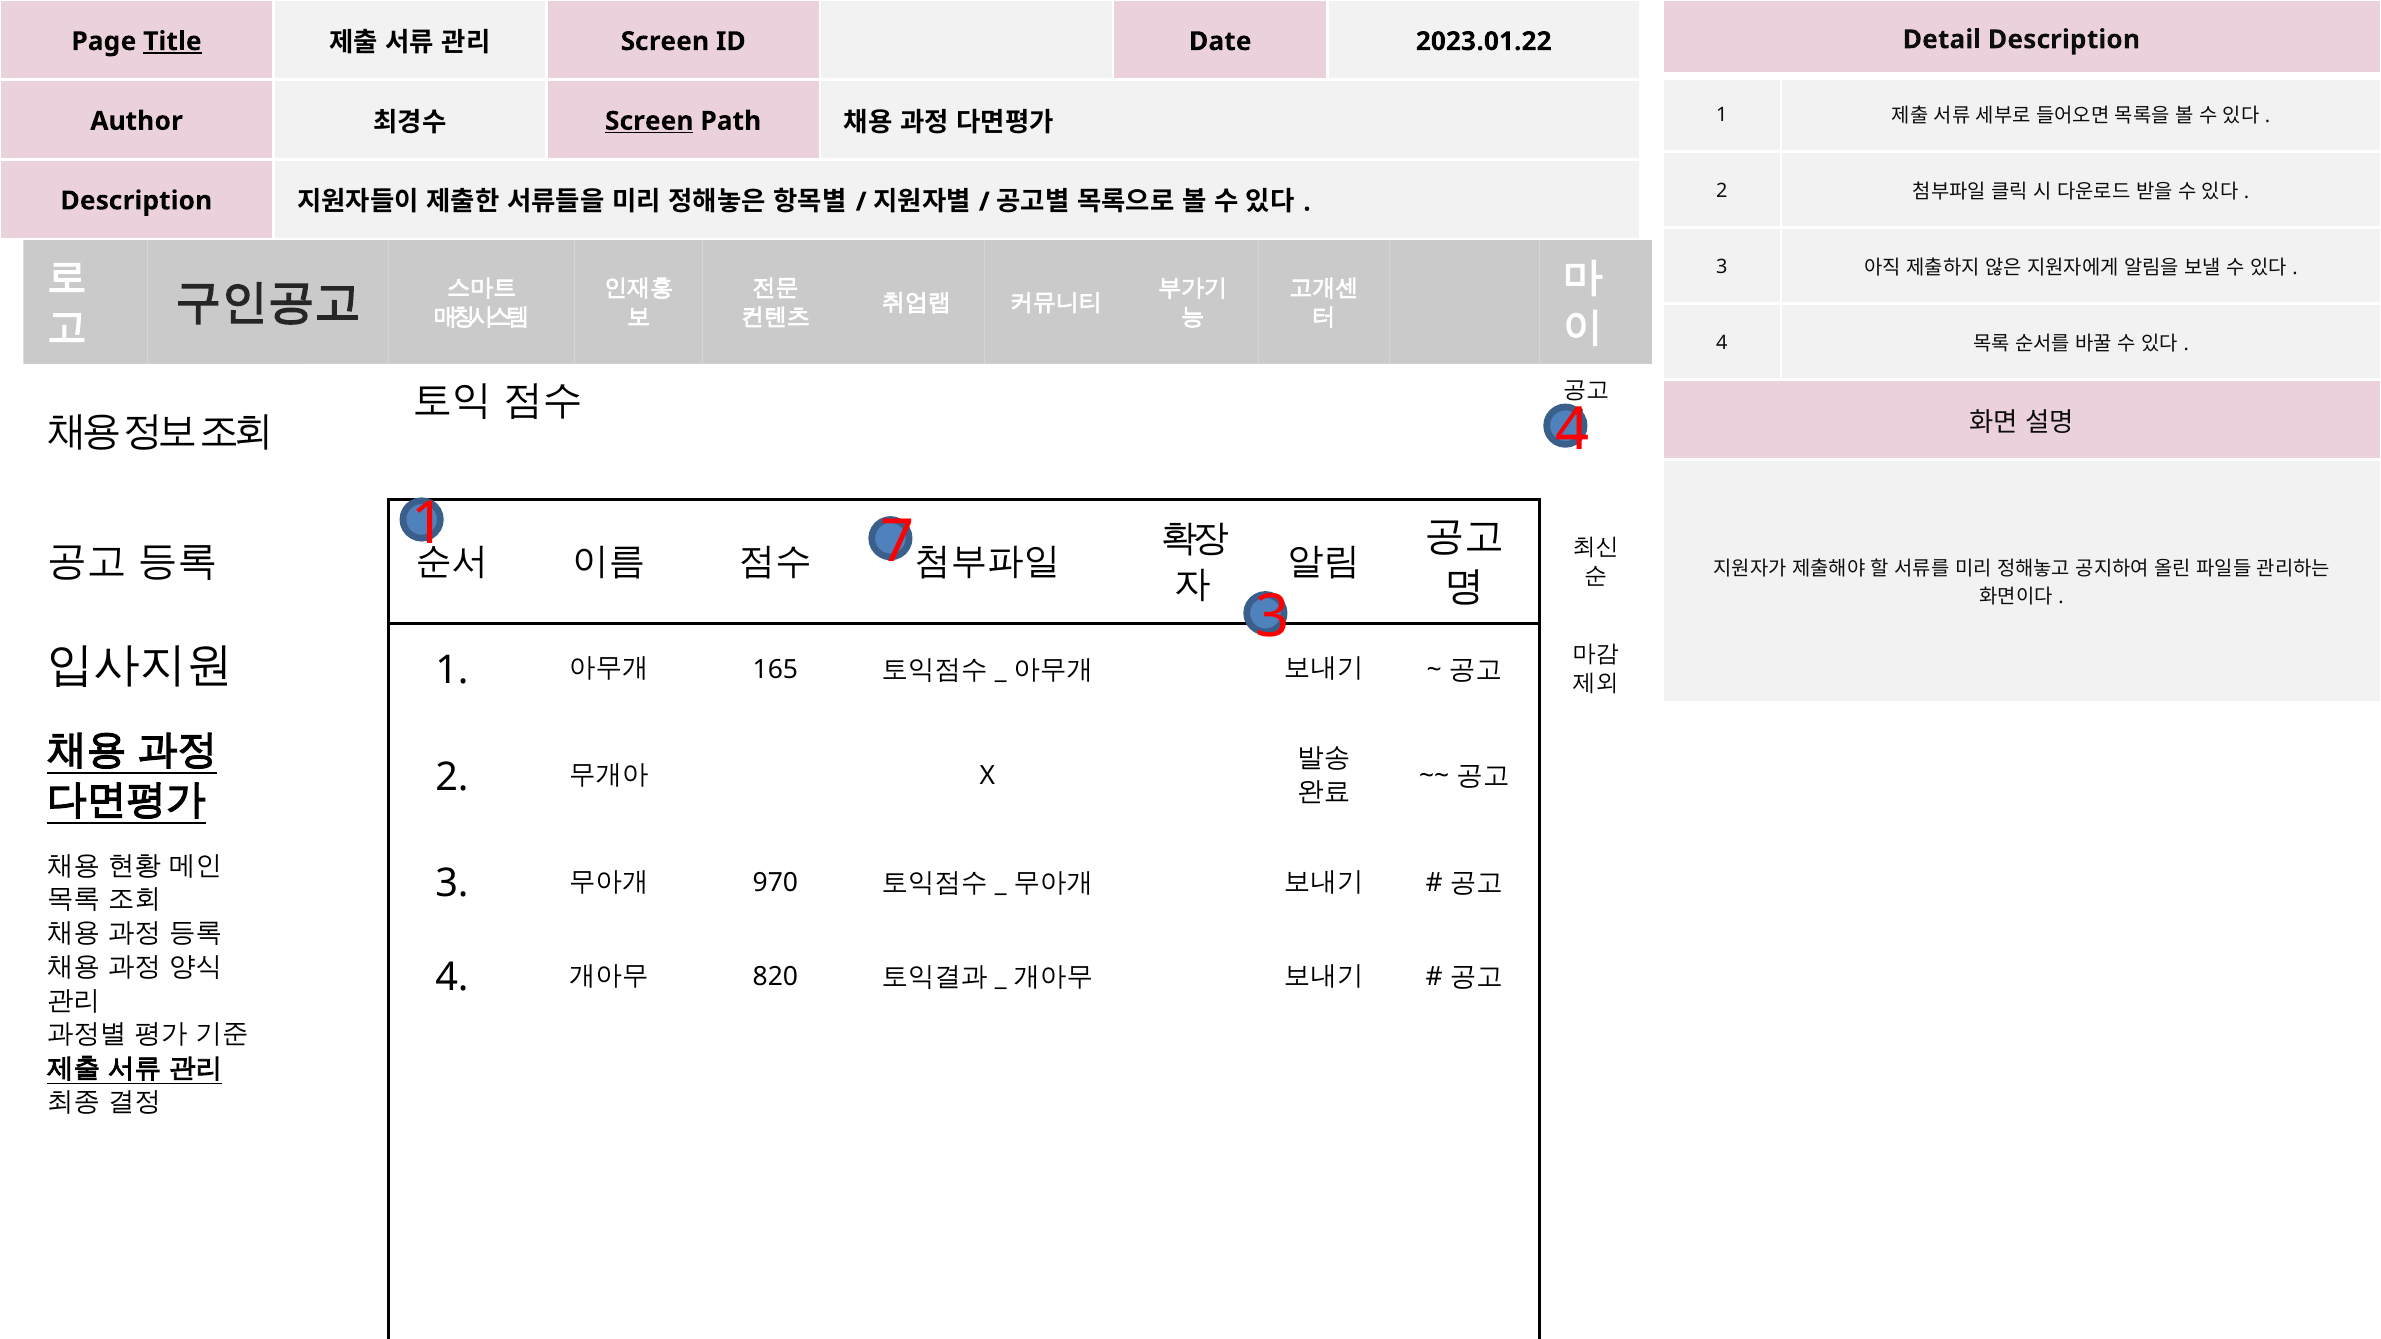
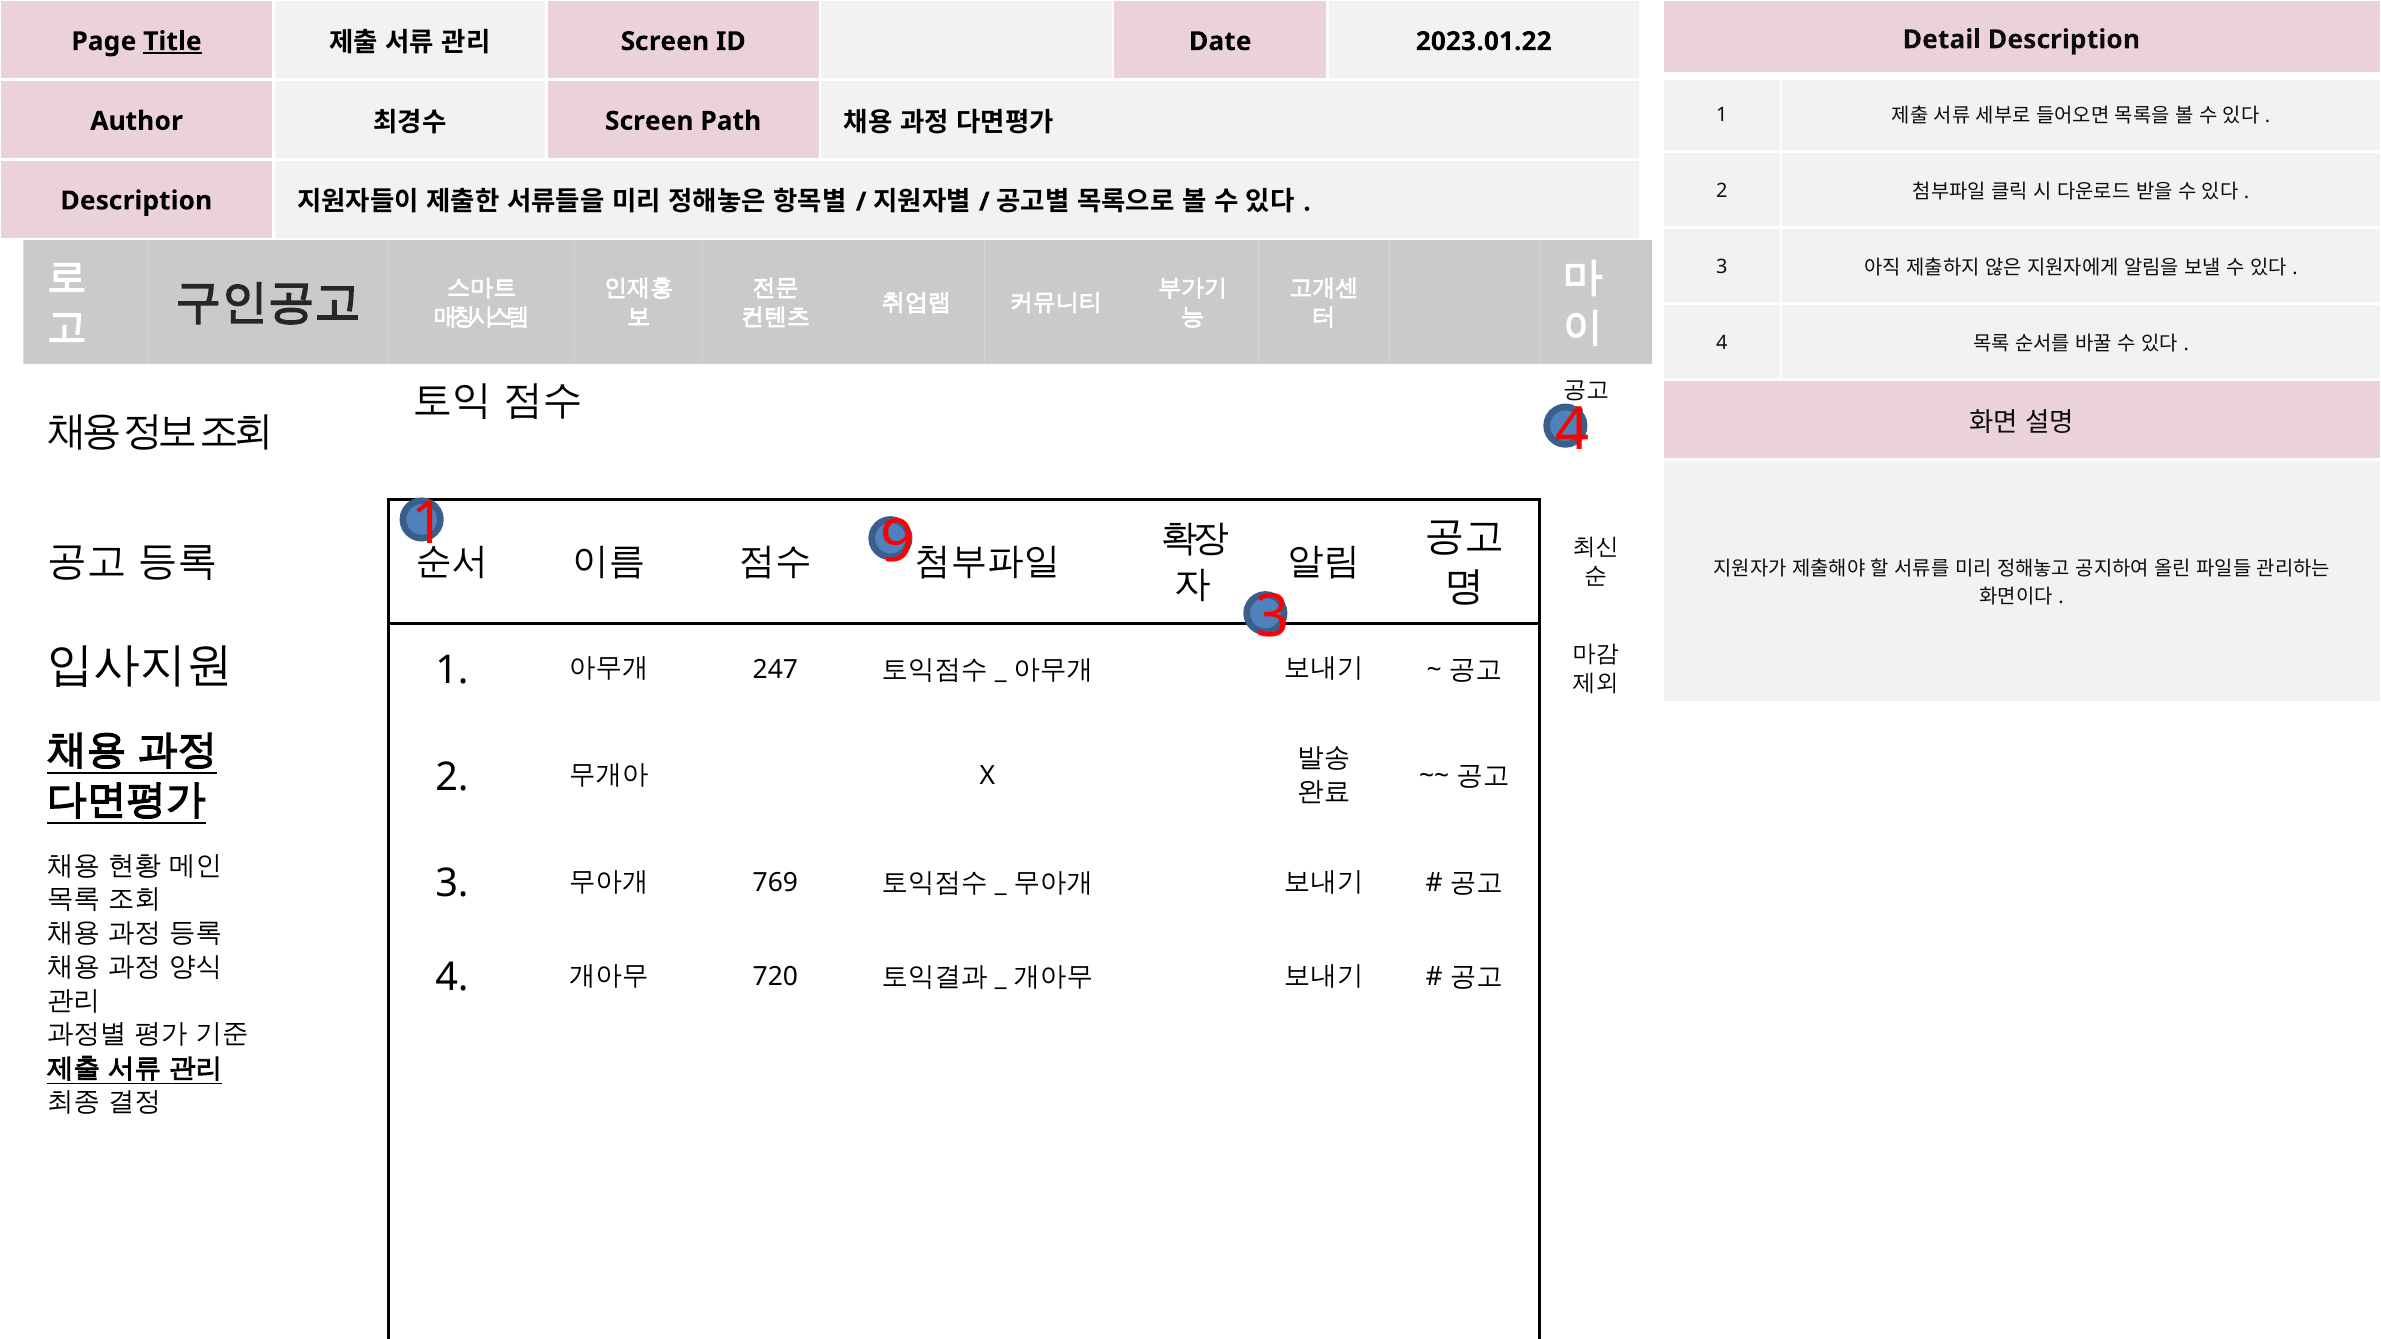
Screen underline: present -> none (649, 121)
7: 7 -> 9 (897, 542)
165: 165 -> 247 (775, 670)
970: 970 -> 769 (775, 883)
820: 820 -> 720 (775, 977)
